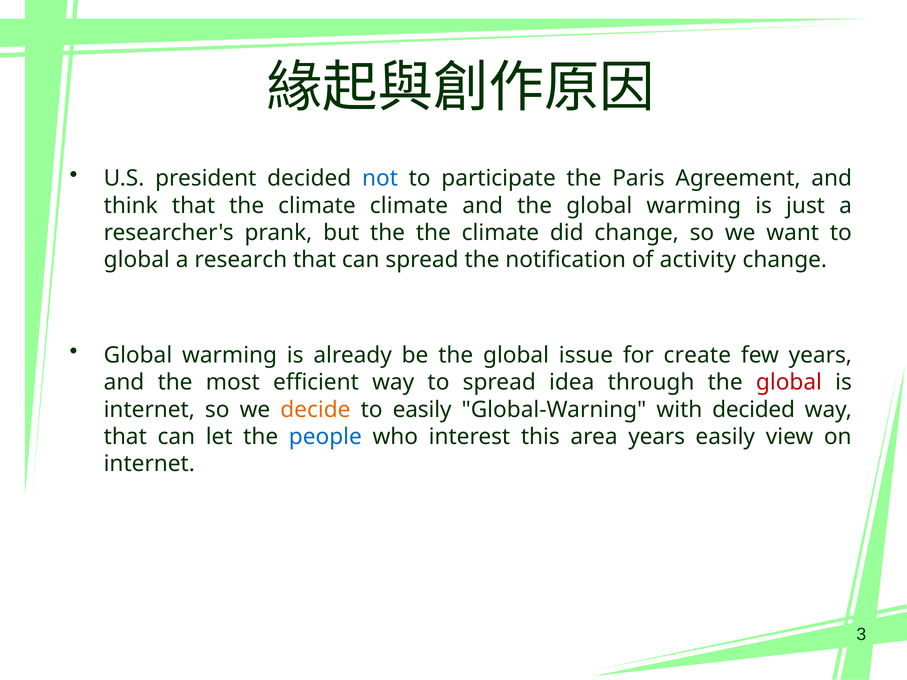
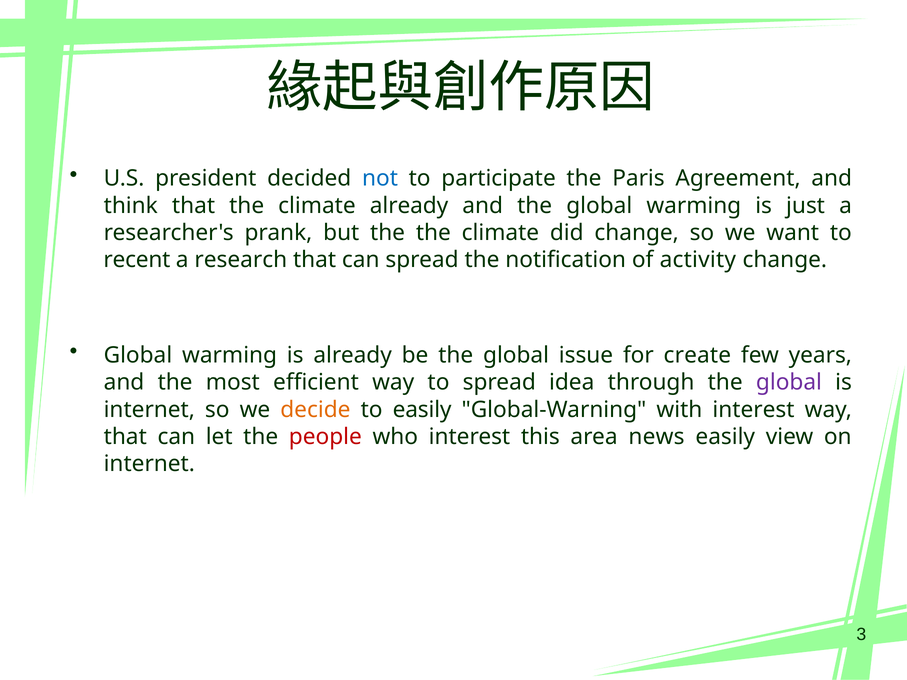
climate climate: climate -> already (409, 206)
global: global -> recent (137, 260)
global colour: red -> purple (789, 383)
with decided: decided -> interest (753, 410)
people colour: blue -> red (325, 437)
area years: years -> news (656, 437)
